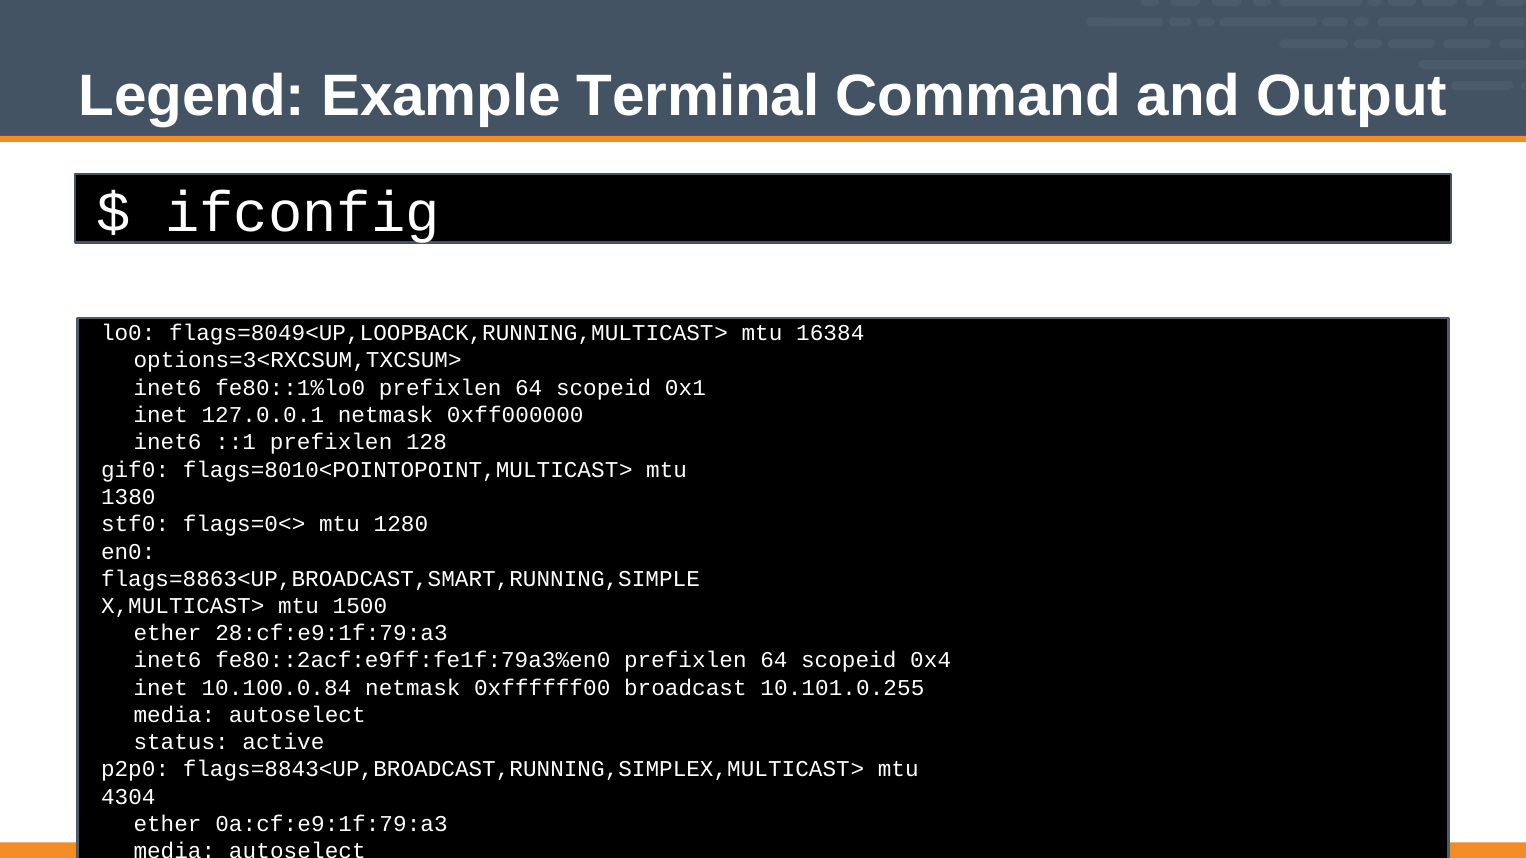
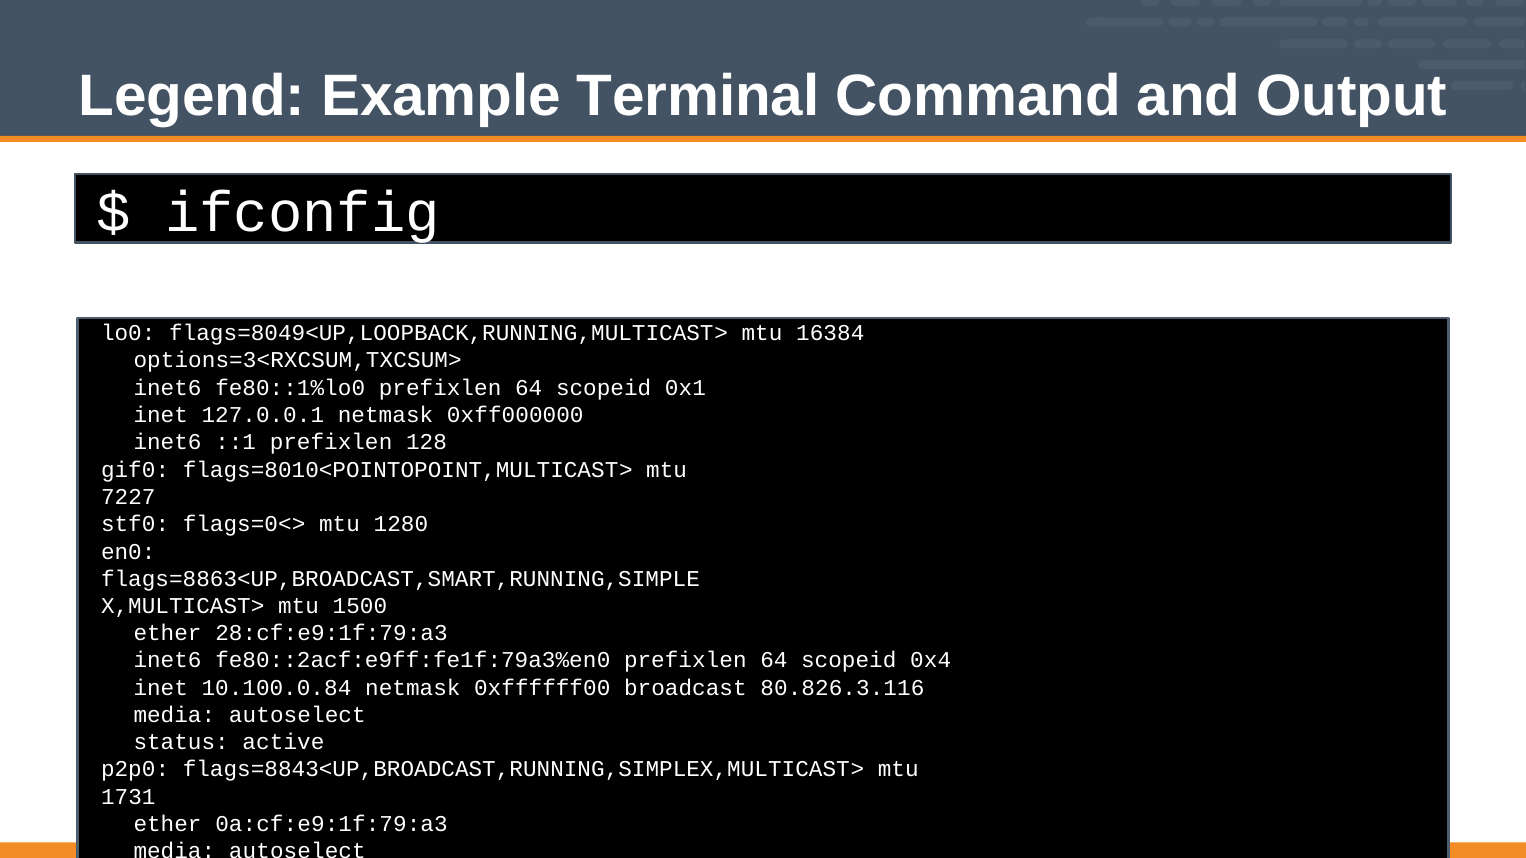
1380: 1380 -> 7227 (128, 497)
10.101.0.255: 10.101.0.255 -> 80.826.3.116 (842, 688)
4304: 4304 -> 1731 (128, 797)
